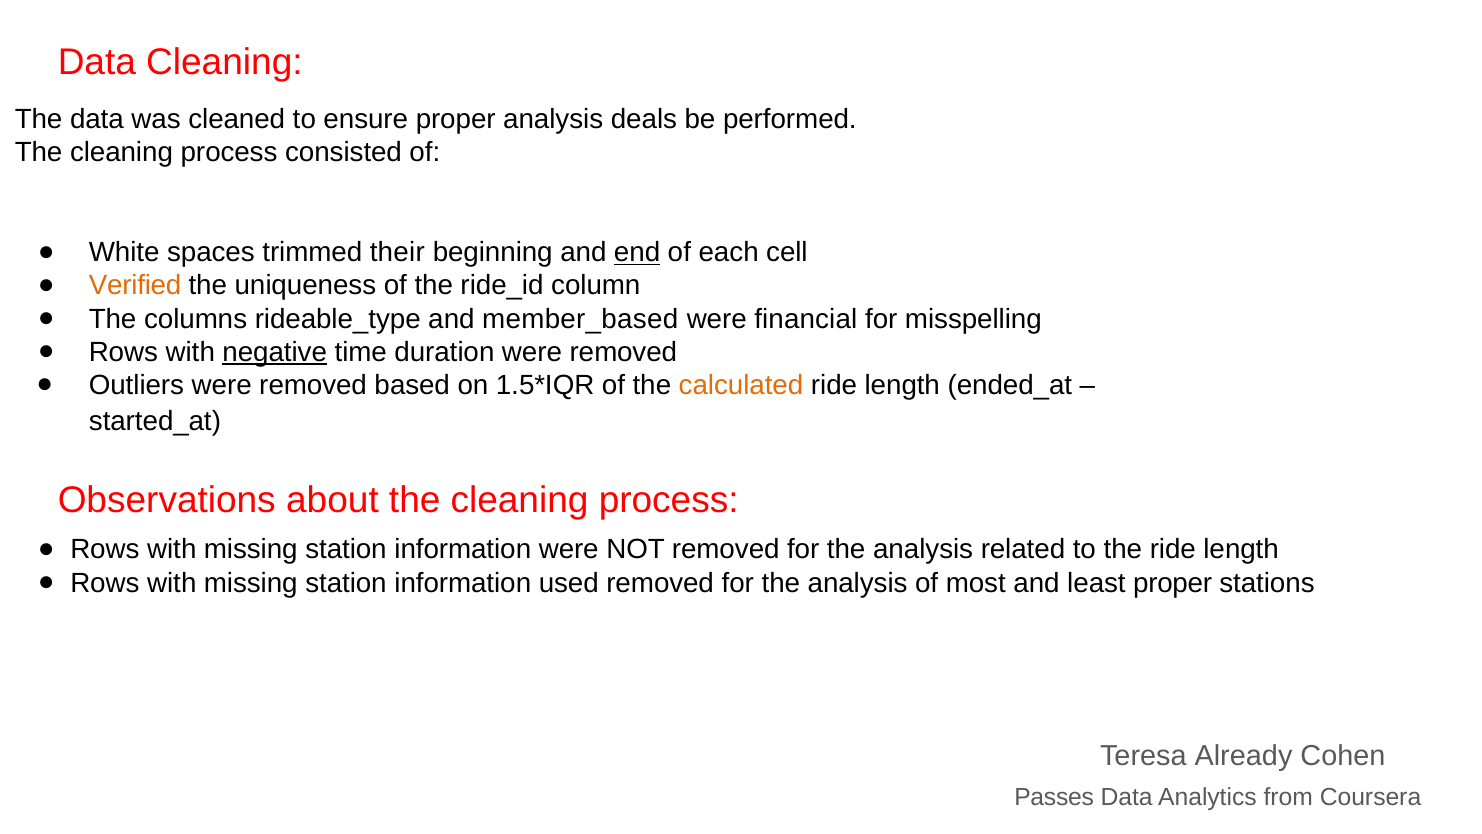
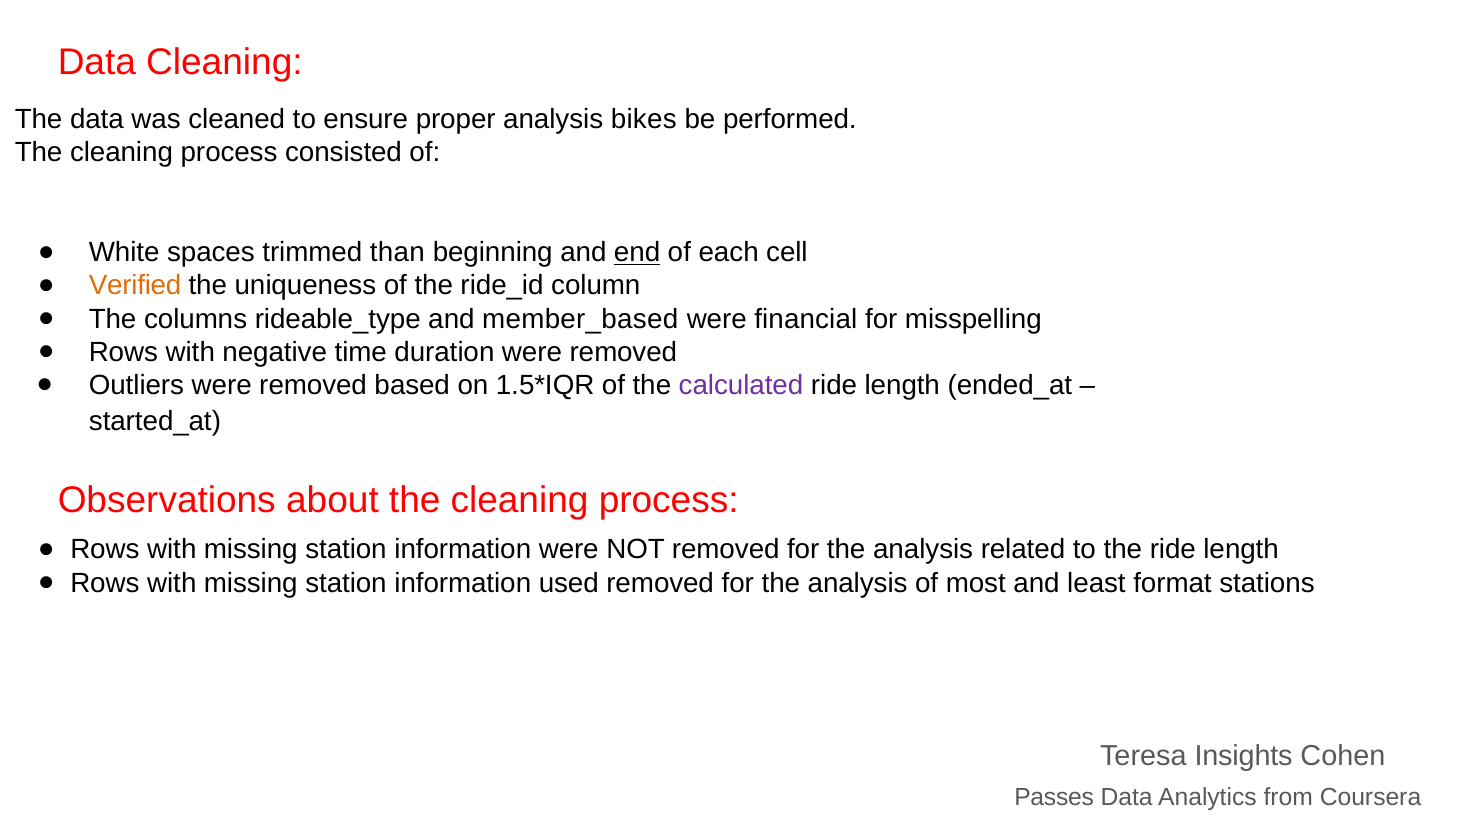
deals: deals -> bikes (644, 120)
their: their -> than (397, 252)
negative underline: present -> none (275, 352)
calculated colour: orange -> purple (741, 385)
least proper: proper -> format (1172, 583)
Already: Already -> Insights (1244, 755)
